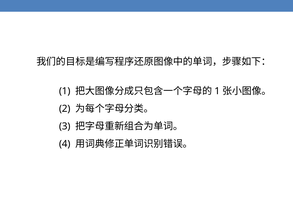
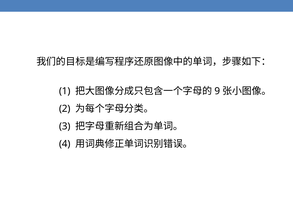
1: 1 -> 9 (217, 91)
